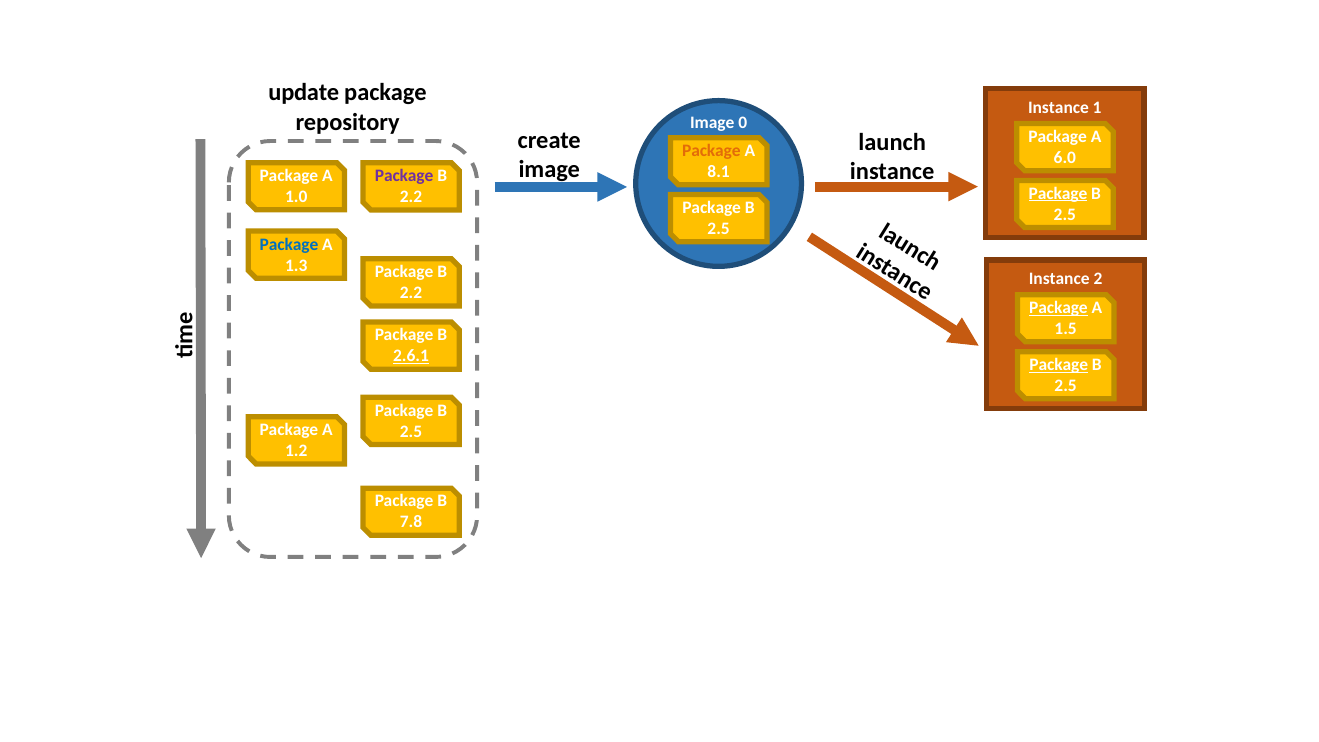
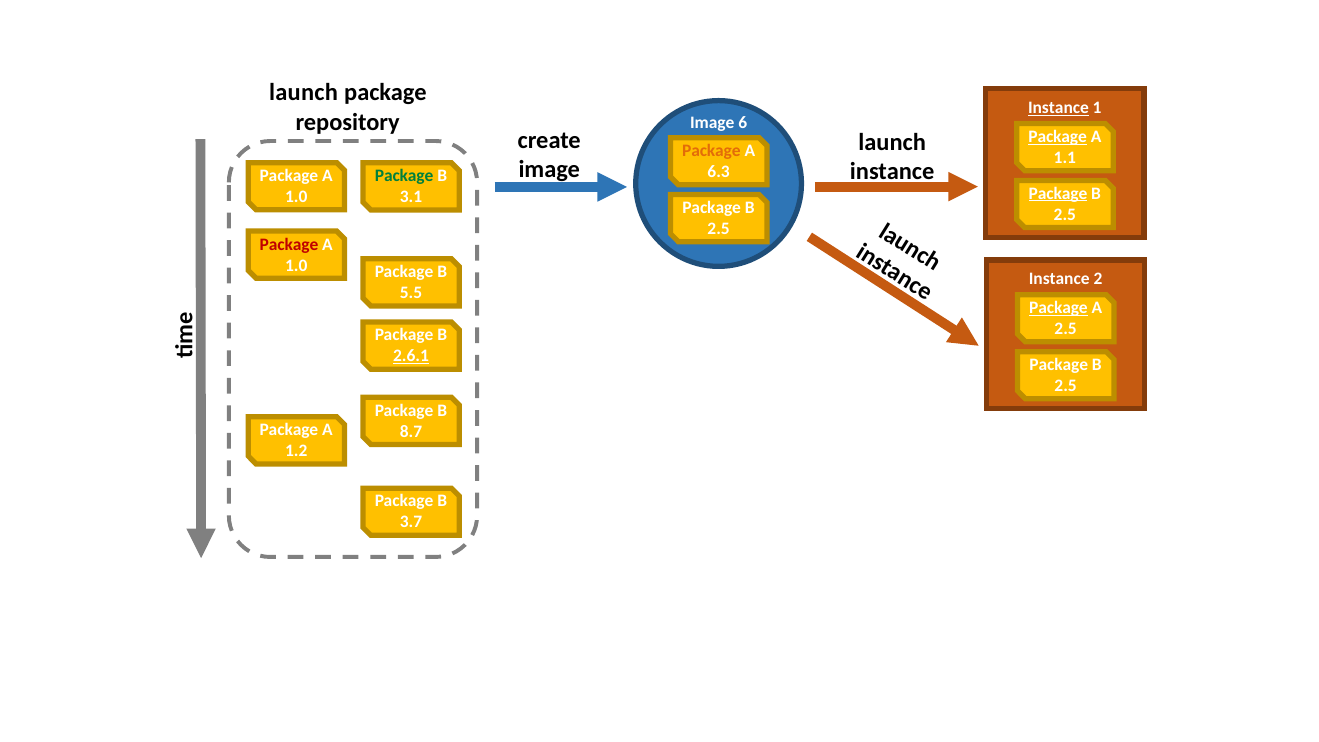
update: update -> launch (304, 93)
Instance underline: none -> present (1058, 108)
0: 0 -> 6 (743, 123)
Package underline: none -> present (1058, 137)
6.0: 6.0 -> 1.1 (1065, 158)
8.1: 8.1 -> 6.3 (719, 172)
Package colour: purple -> green (404, 176)
2.2: 2.2 -> 3.1 (411, 197)
Package colour: blue -> red (289, 244)
1.3: 1.3 -> 1.0 (296, 265)
2.2: 2.2 -> 5.5 (411, 293)
1.5: 1.5 -> 2.5 (1066, 329)
Package underline: present -> none (1059, 365)
2.5: 2.5 -> 8.7 (411, 431)
7.8: 7.8 -> 3.7 (411, 522)
